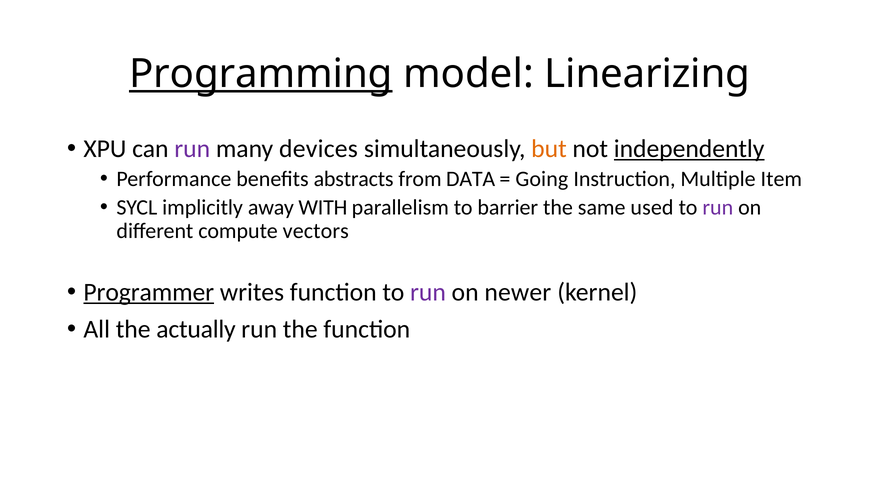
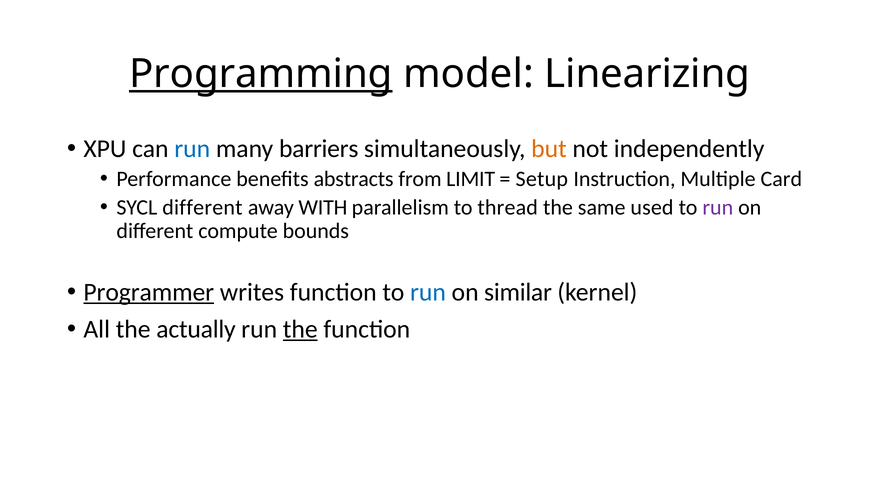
run colour: purple -> blue (192, 149)
devices: devices -> barriers (319, 149)
independently underline: present -> none (689, 149)
DATA: DATA -> LIMIT (471, 179)
Going: Going -> Setup (542, 179)
Item: Item -> Card (781, 179)
SYCL implicitly: implicitly -> different (202, 207)
barrier: barrier -> thread (508, 207)
vectors: vectors -> bounds (316, 231)
run colour: purple -> blue (428, 292)
newer: newer -> similar (518, 292)
the underline: none -> present (300, 329)
